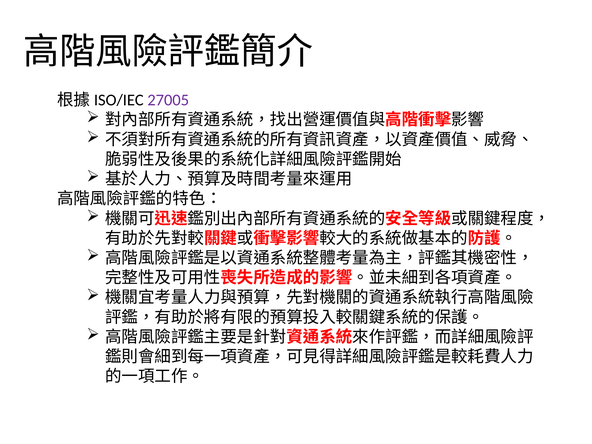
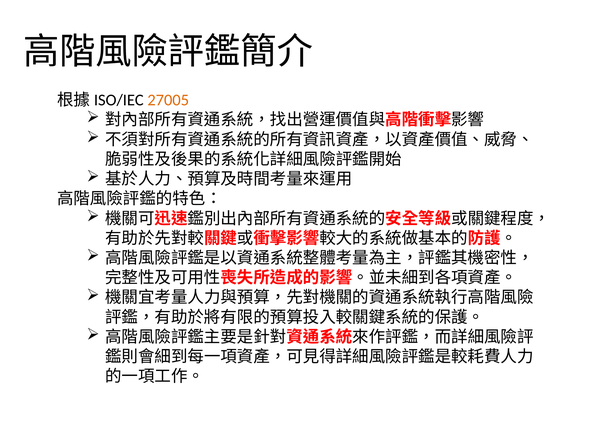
27005 colour: purple -> orange (168, 100)
